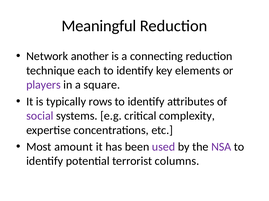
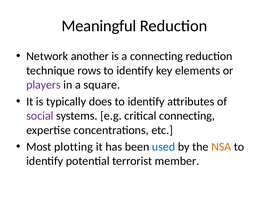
each: each -> rows (89, 71)
rows: rows -> does (100, 102)
critical complexity: complexity -> connecting (187, 116)
amount: amount -> plotting (74, 147)
used colour: purple -> blue (164, 147)
NSA colour: purple -> orange (221, 147)
columns: columns -> member (177, 162)
